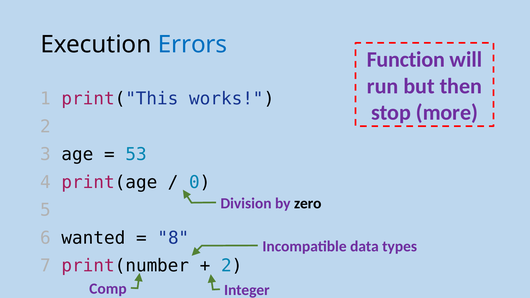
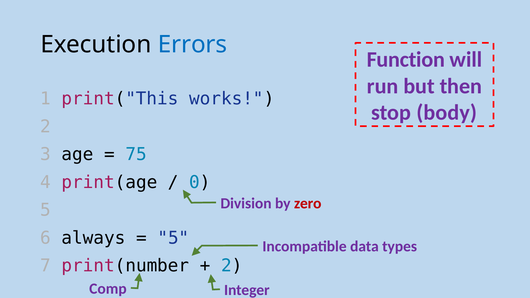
more: more -> body (447, 113)
53: 53 -> 75 (136, 155)
zero colour: black -> red (308, 203)
wanted: wanted -> always (93, 238)
8: 8 -> 5 (173, 238)
